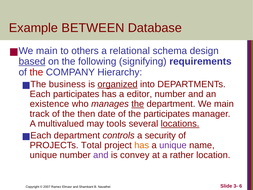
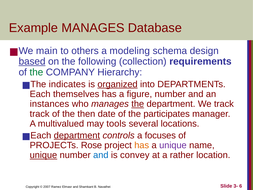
Example BETWEEN: BETWEEN -> MANAGES (93, 28)
relational: relational -> modeling (130, 51)
signifying: signifying -> collection (143, 61)
the colour: red -> green (36, 72)
business: business -> indicates (67, 84)
Each participates: participates -> themselves (76, 94)
editor: editor -> figure (139, 94)
existence: existence -> instances (49, 104)
department We main: main -> track (224, 104)
locations underline: present -> none (180, 124)
department underline: none -> present (77, 135)
security: security -> focuses (160, 135)
Total: Total -> Rose (91, 145)
unique underline: none -> present (43, 155)
and colour: purple -> blue (101, 155)
